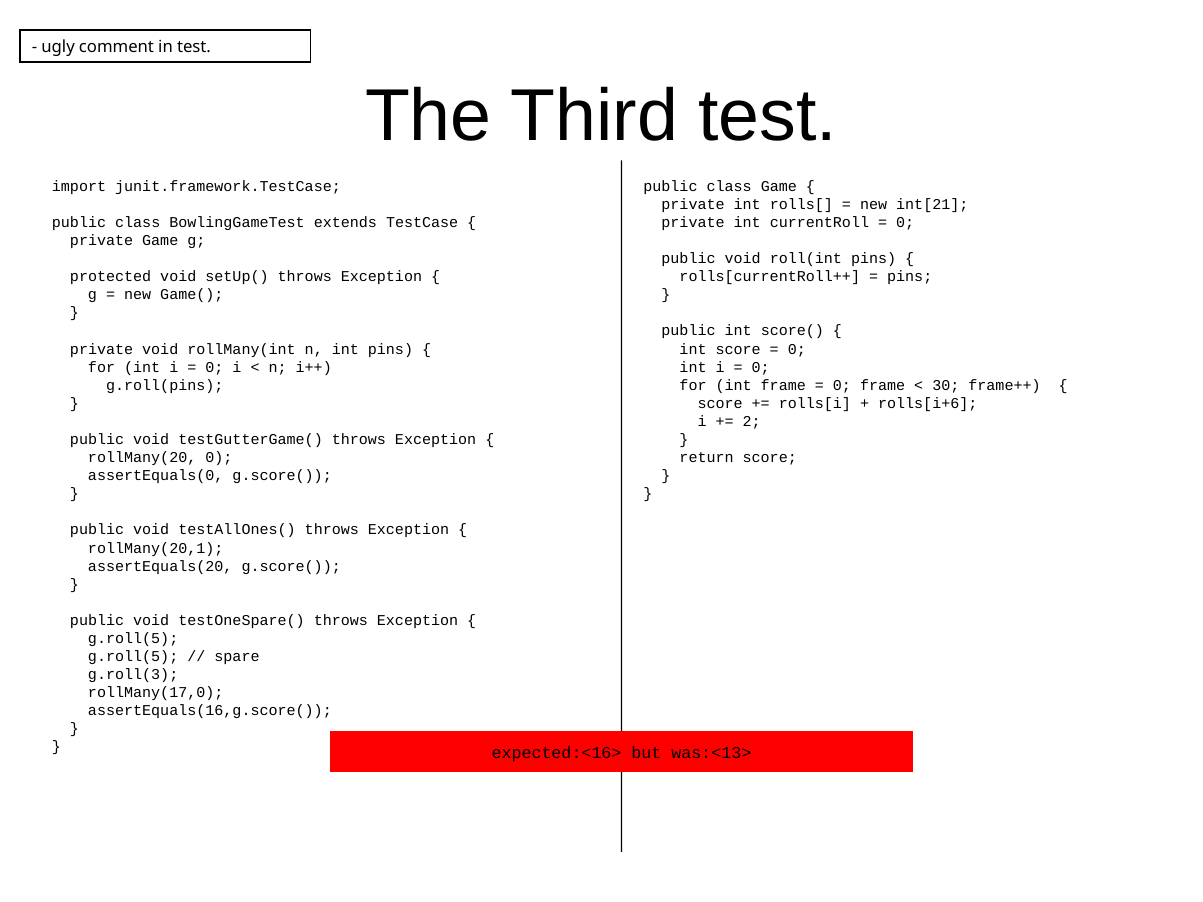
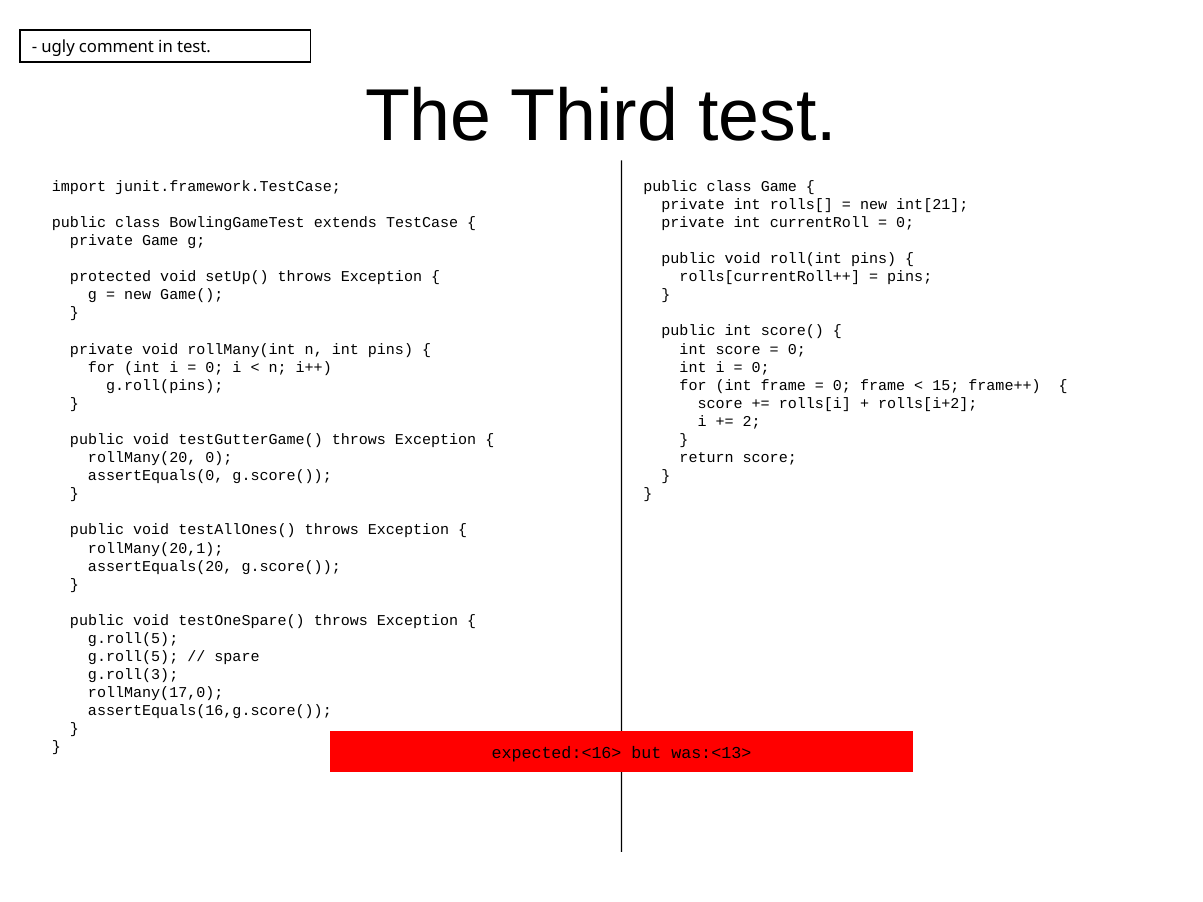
30: 30 -> 15 (946, 385)
rolls[i+6: rolls[i+6 -> rolls[i+2 (928, 403)
